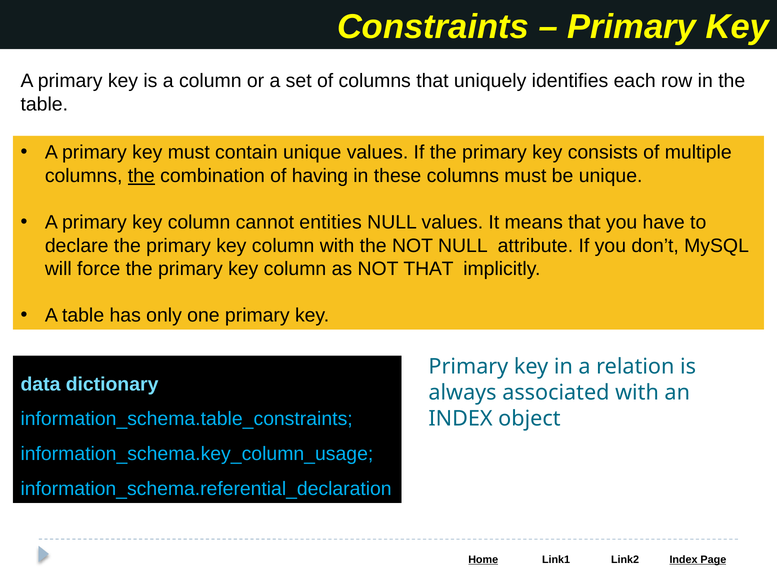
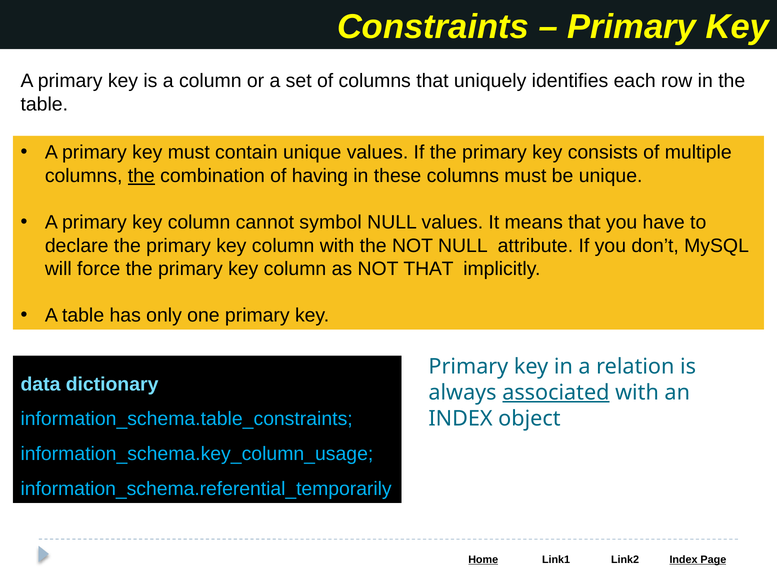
entities: entities -> symbol (331, 223)
associated underline: none -> present (556, 393)
information_schema.referential_declaration: information_schema.referential_declaration -> information_schema.referential_temporarily (206, 489)
